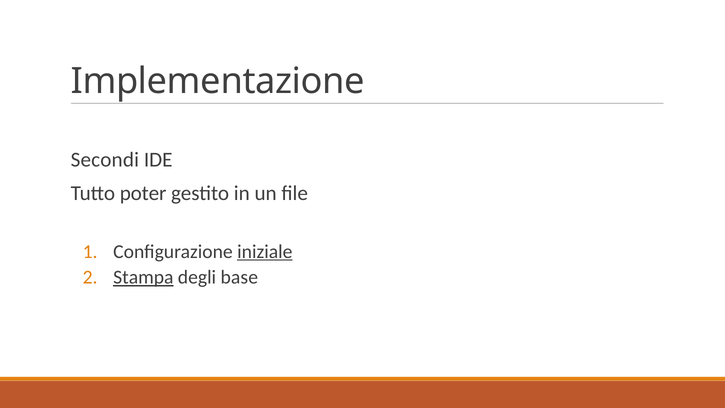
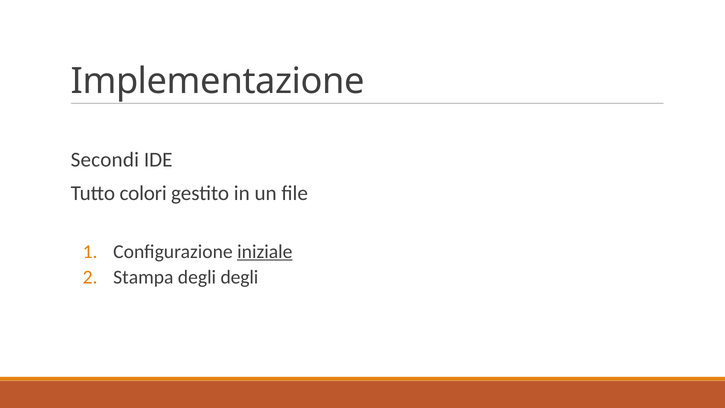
poter: poter -> colori (143, 193)
Stampa underline: present -> none (143, 277)
degli base: base -> degli (239, 277)
